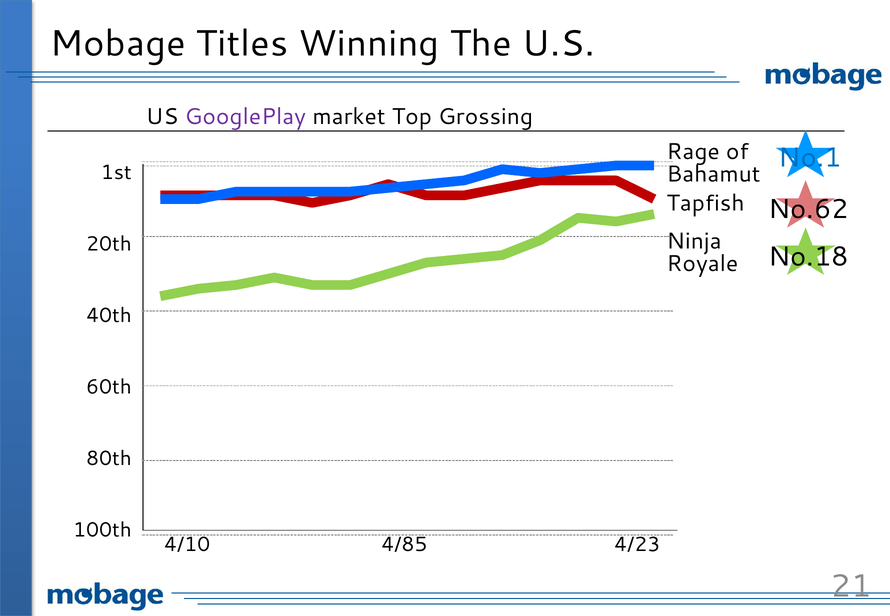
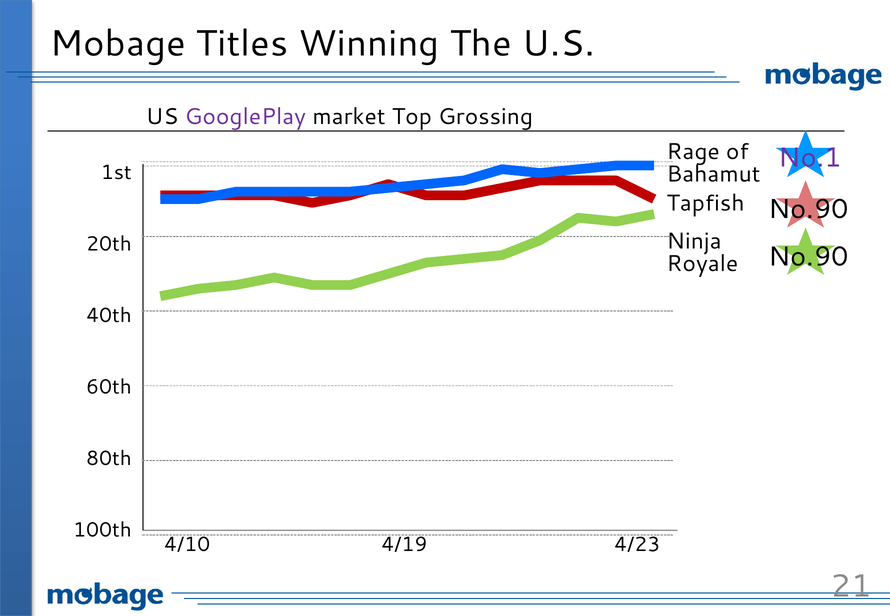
No.1 colour: blue -> purple (810, 158)
Tapfish No.62: No.62 -> No.90 (808, 209)
Royale No.18: No.18 -> No.90 (808, 257)
4/85: 4/85 -> 4/19 (404, 544)
